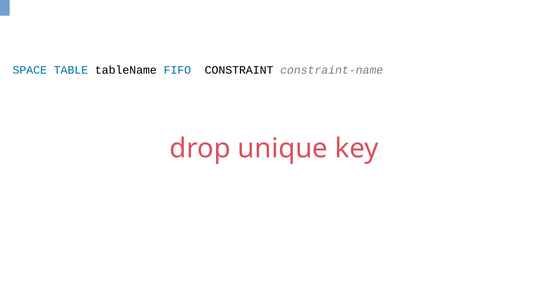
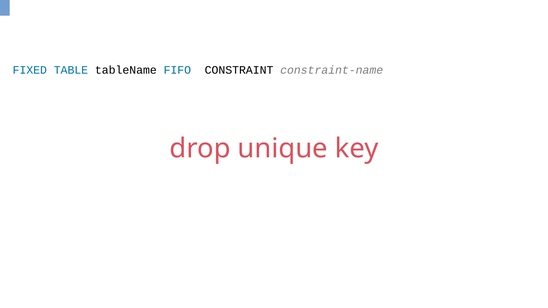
SPACE: SPACE -> FIXED (30, 70)
